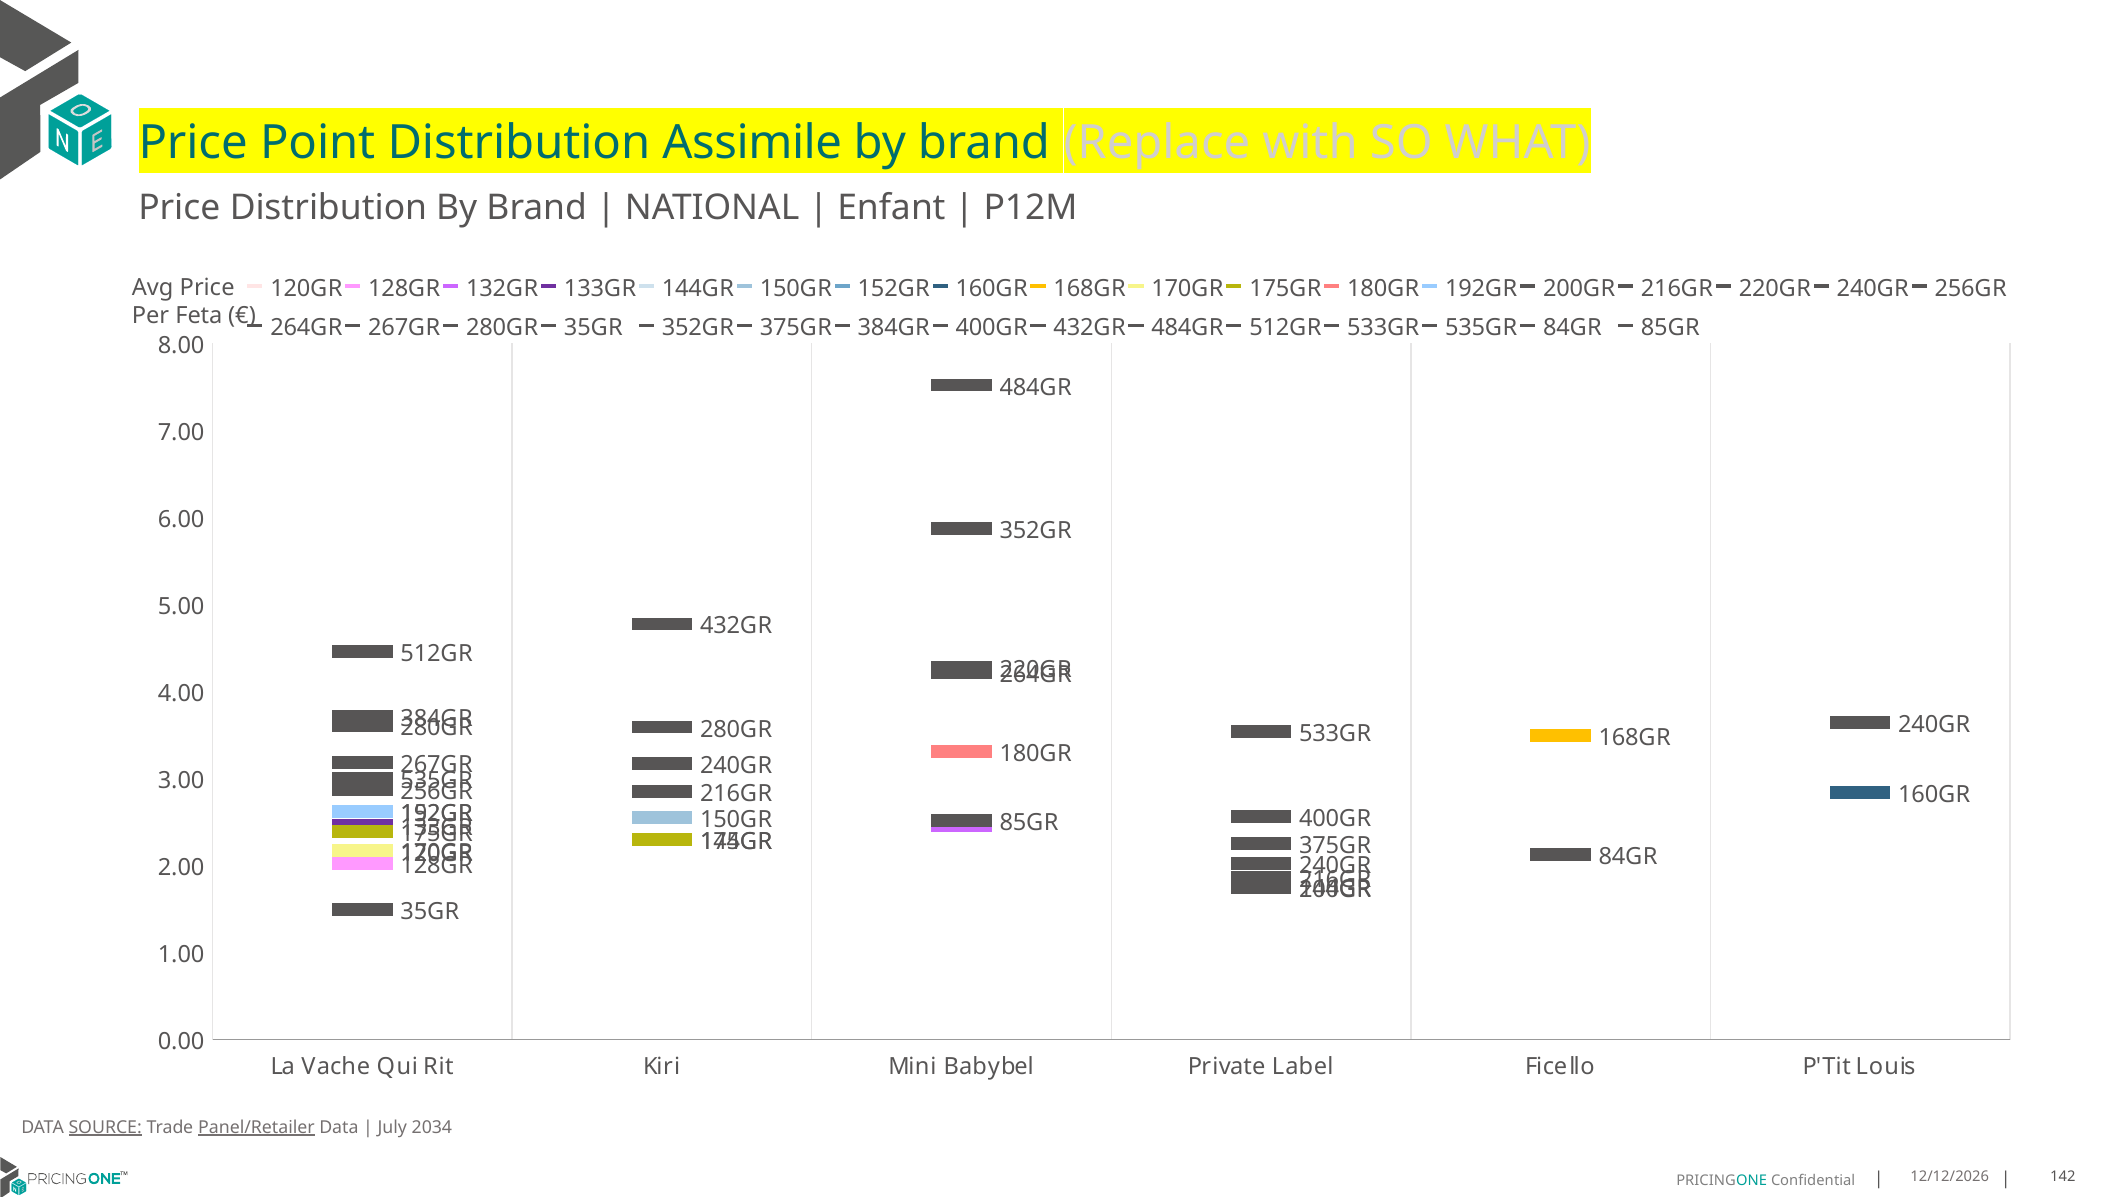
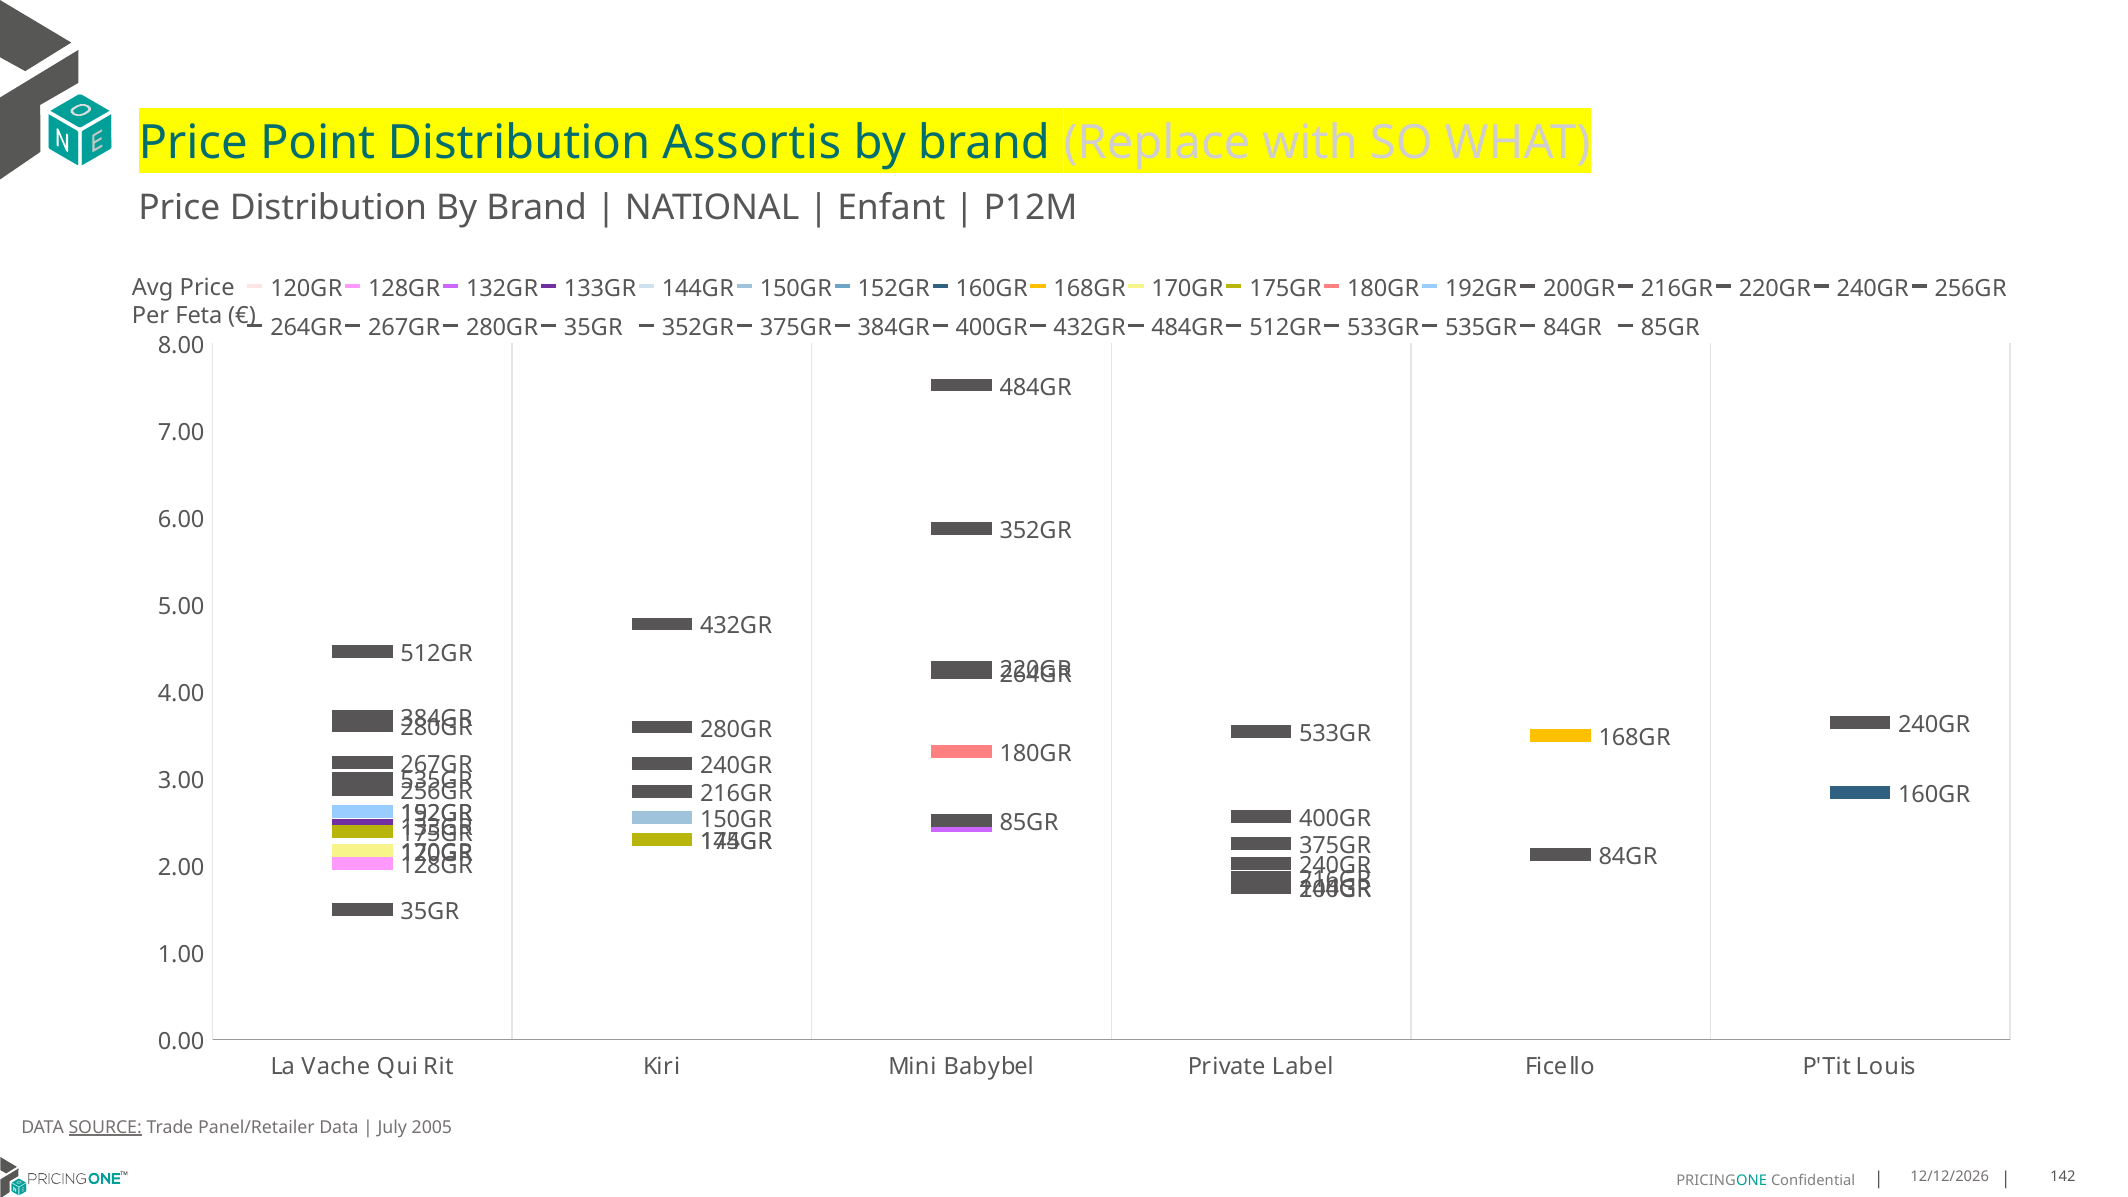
Assimile: Assimile -> Assortis (752, 143)
Panel/Retailer underline: present -> none (256, 1127)
2034: 2034 -> 2005 (432, 1127)
